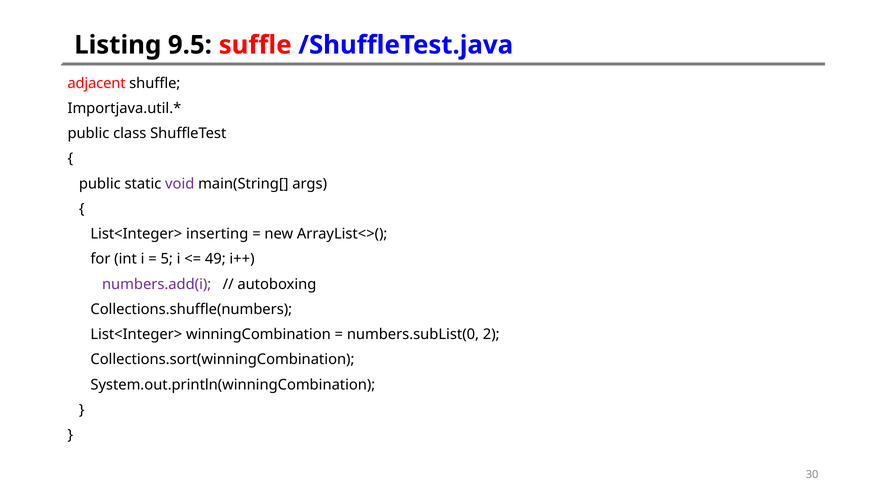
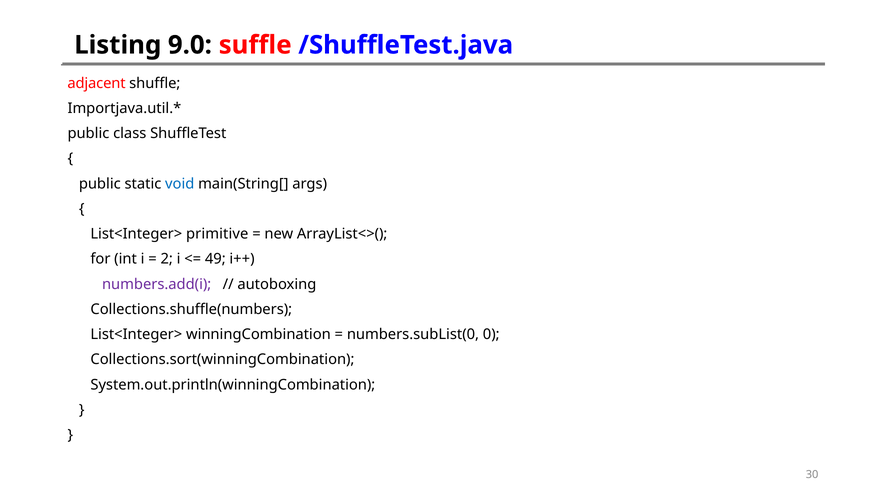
9.5: 9.5 -> 9.0 (190, 45)
void colour: purple -> blue (180, 184)
inserting: inserting -> primitive (217, 234)
5: 5 -> 2 (167, 259)
2: 2 -> 0 (491, 335)
